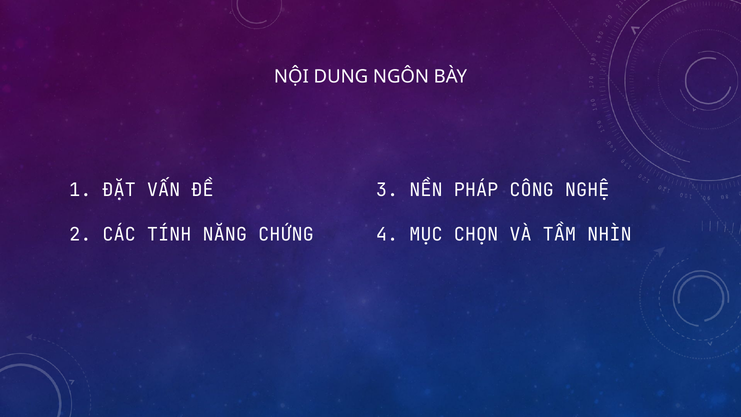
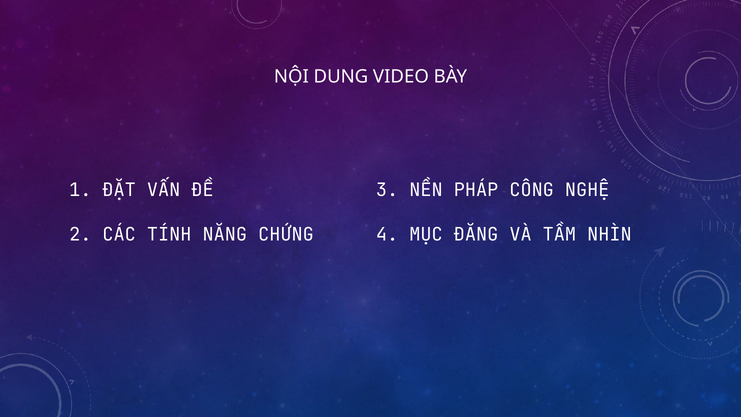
NGÔN: NGÔN -> VIDEO (401, 77)
CHỌN: CHỌN -> ĐĂNG (476, 235)
